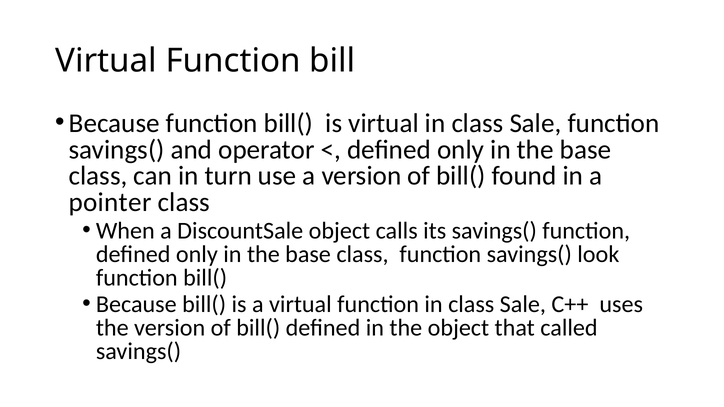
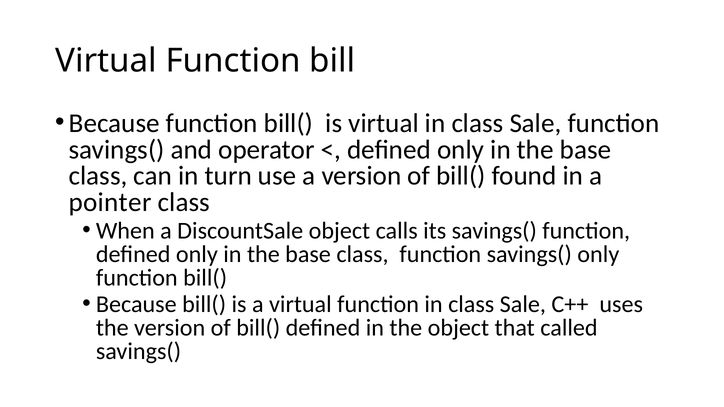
savings( look: look -> only (598, 254)
